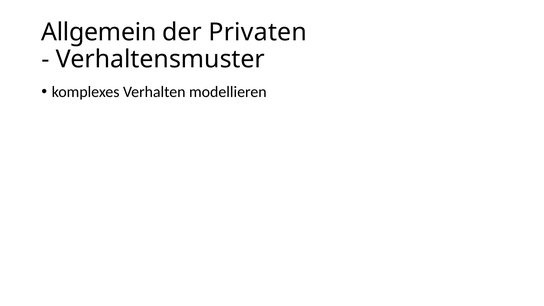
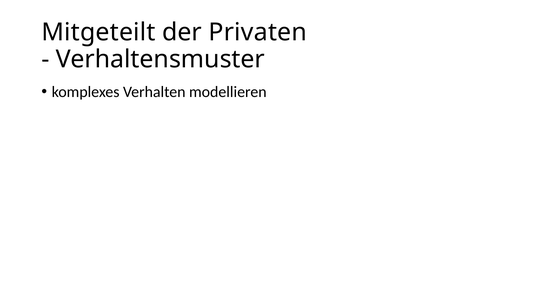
Allgemein: Allgemein -> Mitgeteilt (99, 32)
